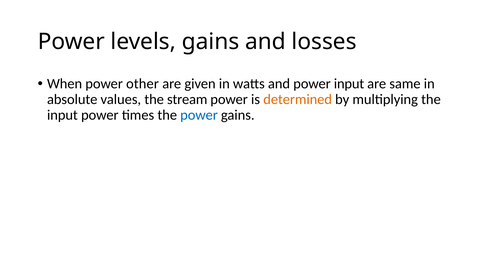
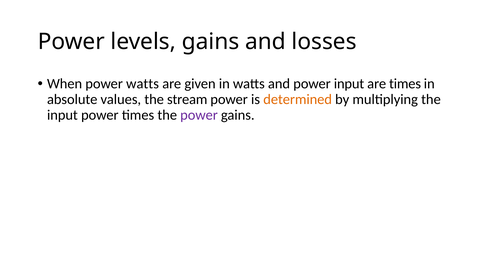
power other: other -> watts (143, 84)
are same: same -> times (405, 84)
power colour: blue -> purple (199, 115)
